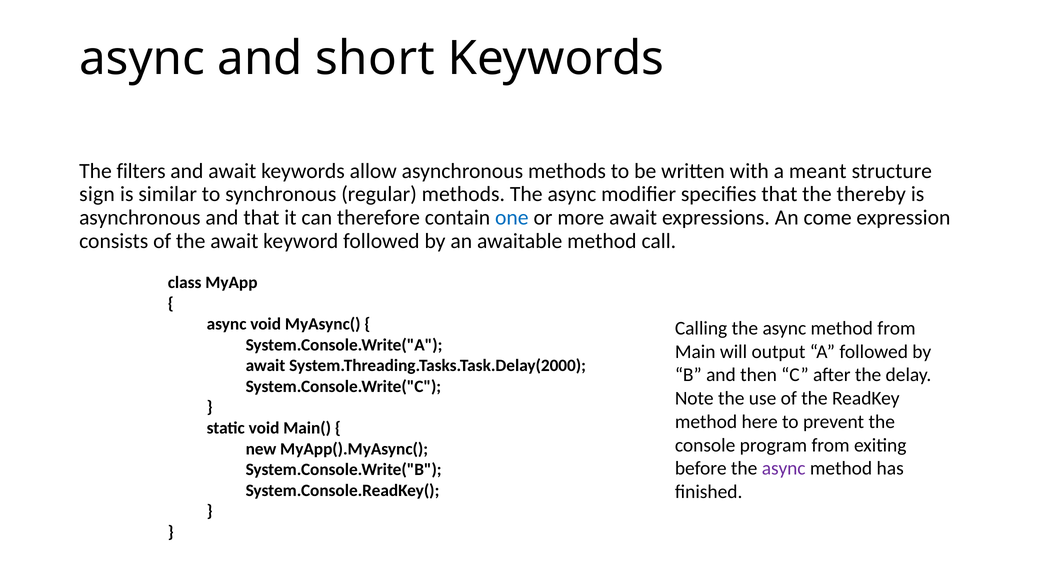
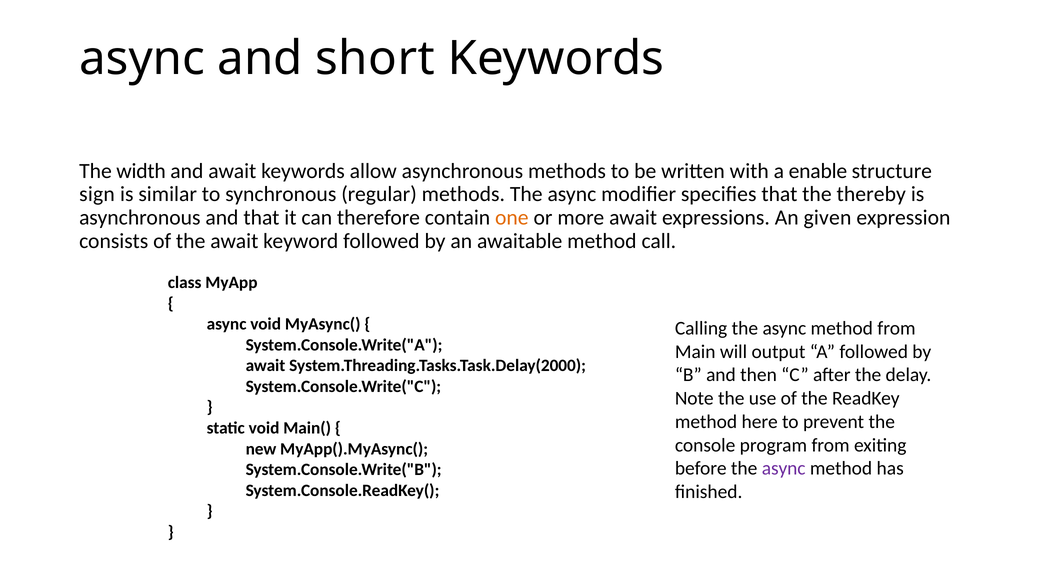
filters: filters -> width (141, 171)
meant: meant -> enable (818, 171)
one colour: blue -> orange (512, 218)
come: come -> given (827, 218)
